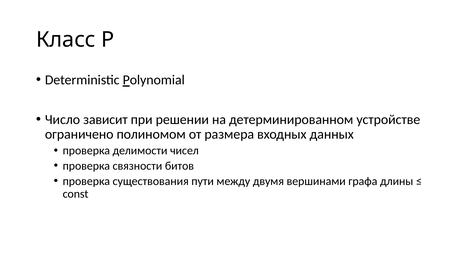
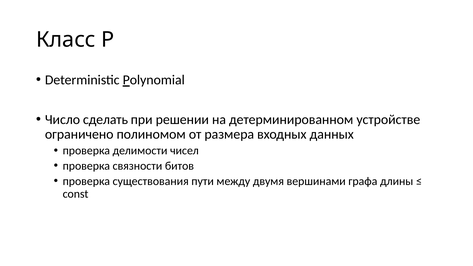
зависит: зависит -> сделать (105, 120)
